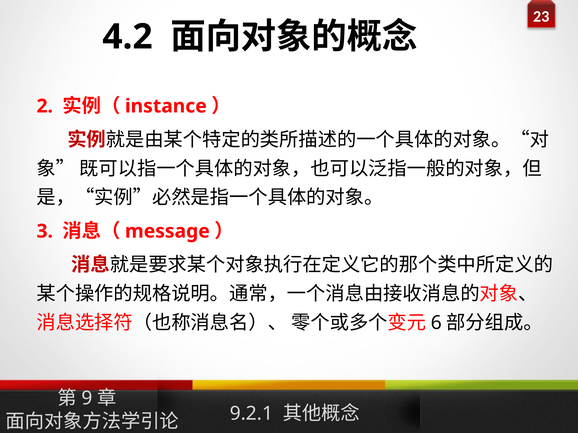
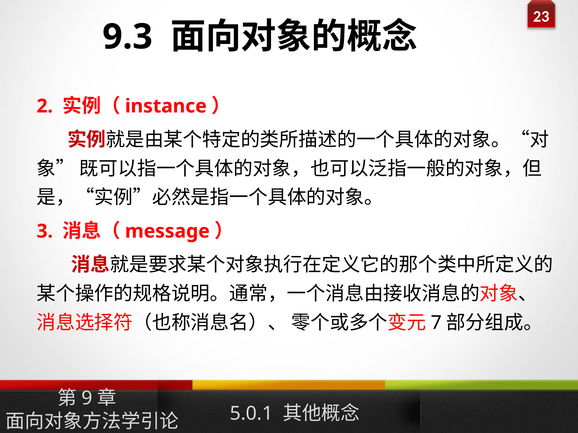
4.2: 4.2 -> 9.3 (128, 37)
6: 6 -> 7 (436, 323)
9.2.1: 9.2.1 -> 5.0.1 (251, 414)
